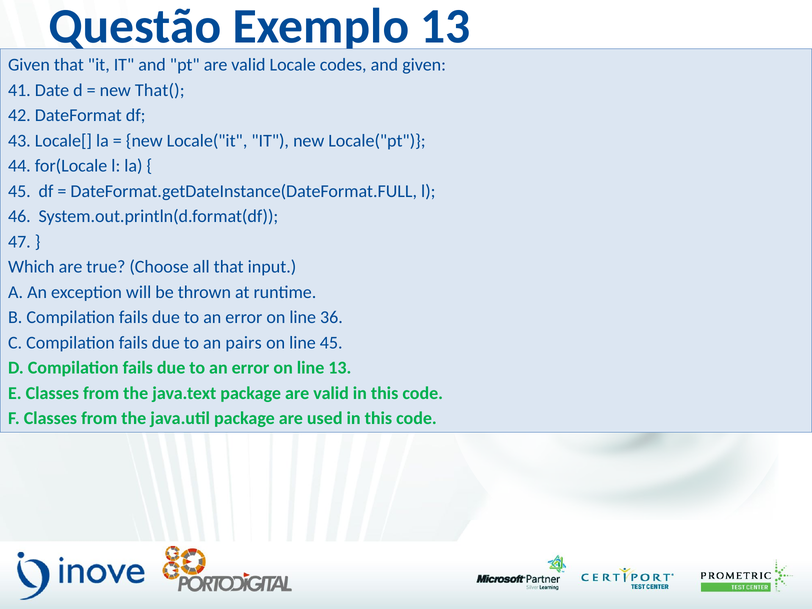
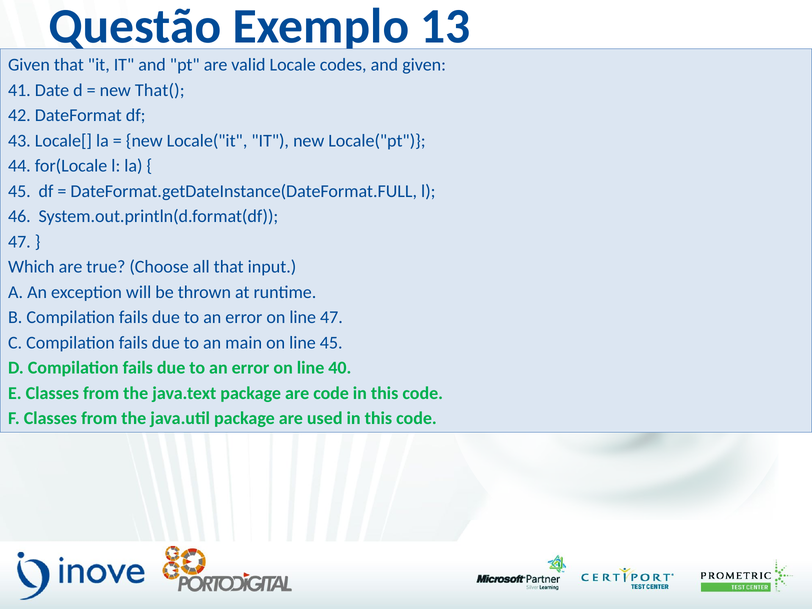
line 36: 36 -> 47 (331, 317)
pairs: pairs -> main (244, 343)
line 13: 13 -> 40 (340, 368)
package are valid: valid -> code (331, 393)
